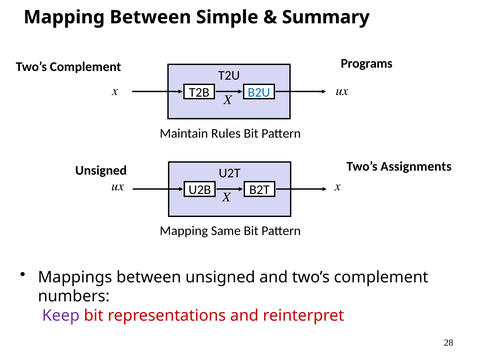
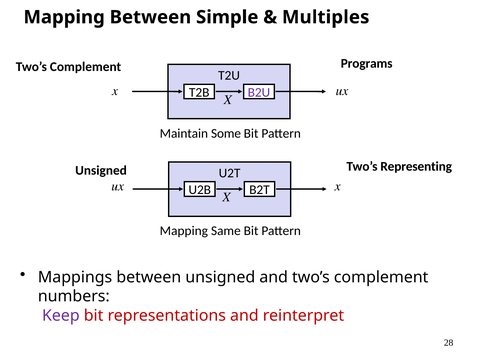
Summary: Summary -> Multiples (326, 17)
B2U colour: blue -> purple (259, 93)
Rules: Rules -> Some (226, 134)
Assignments: Assignments -> Representing (416, 167)
